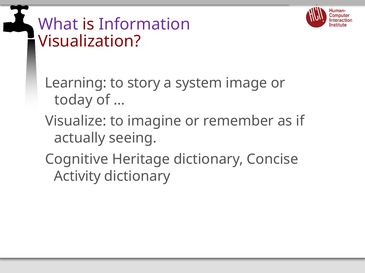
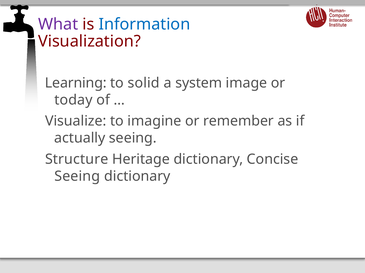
Information colour: purple -> blue (144, 24)
story: story -> solid (144, 83)
Cognitive: Cognitive -> Structure (77, 160)
Activity: Activity -> Seeing (77, 177)
